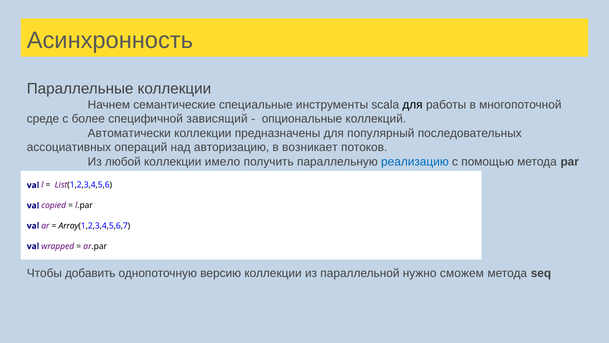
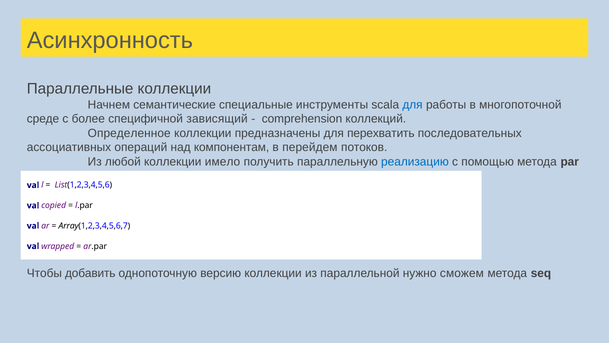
для colour: black -> blue (413, 105)
опциональные: опциональные -> comprehension (302, 119)
Автоматически: Автоматически -> Определенное (129, 133)
популярный: популярный -> перехватить (381, 133)
авторизацию: авторизацию -> компонентам (232, 147)
возникает: возникает -> перейдем (310, 147)
